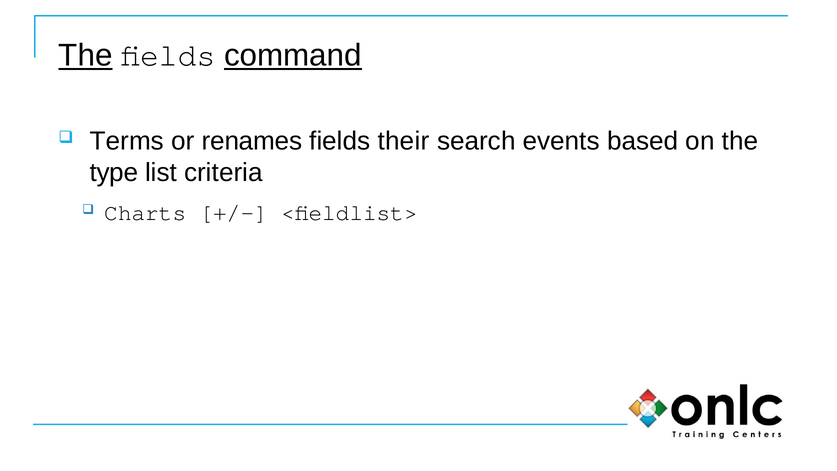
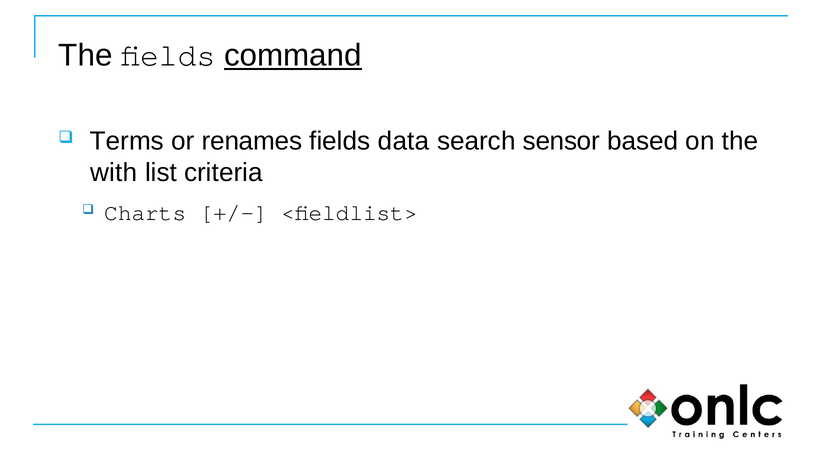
The underline: present -> none (86, 56)
their: their -> data (404, 141)
events: events -> sensor (561, 141)
type: type -> with (114, 172)
